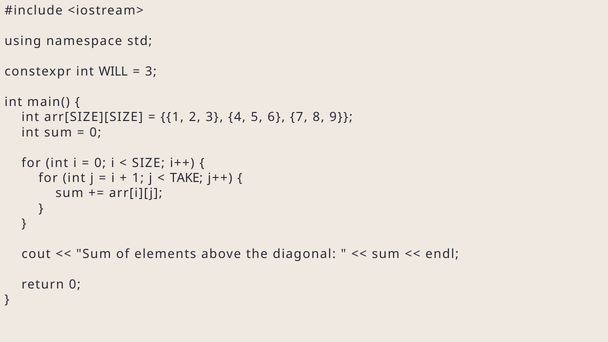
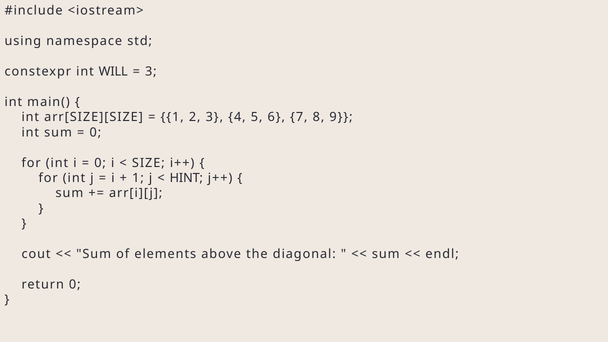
TAKE: TAKE -> HINT (186, 178)
